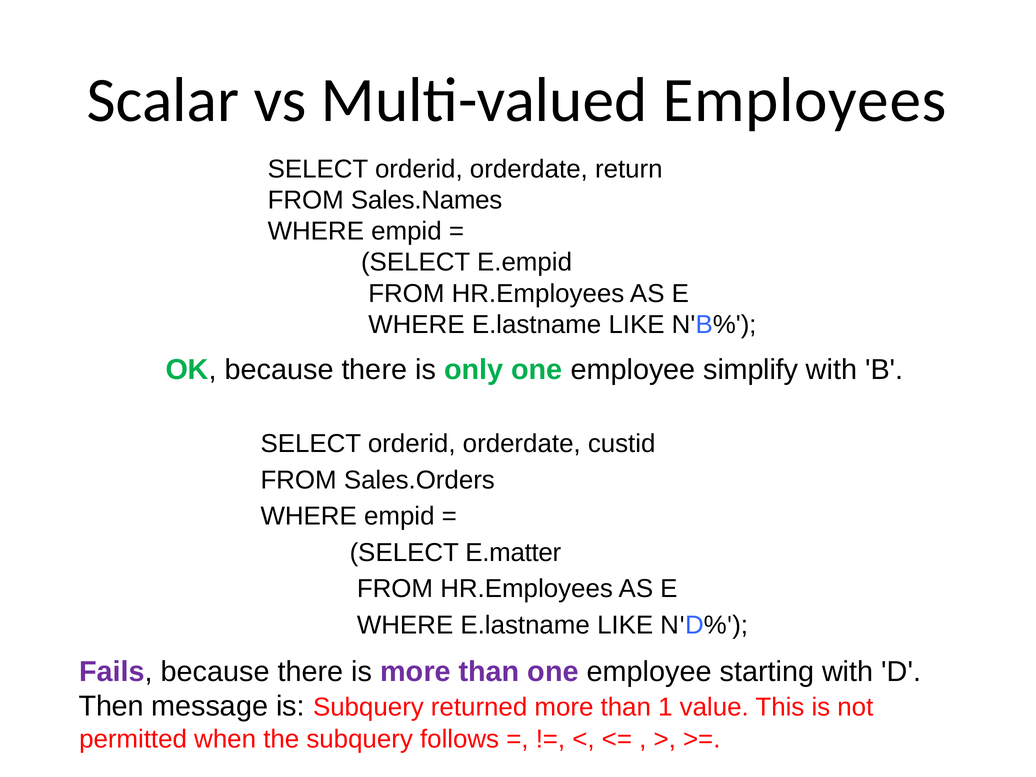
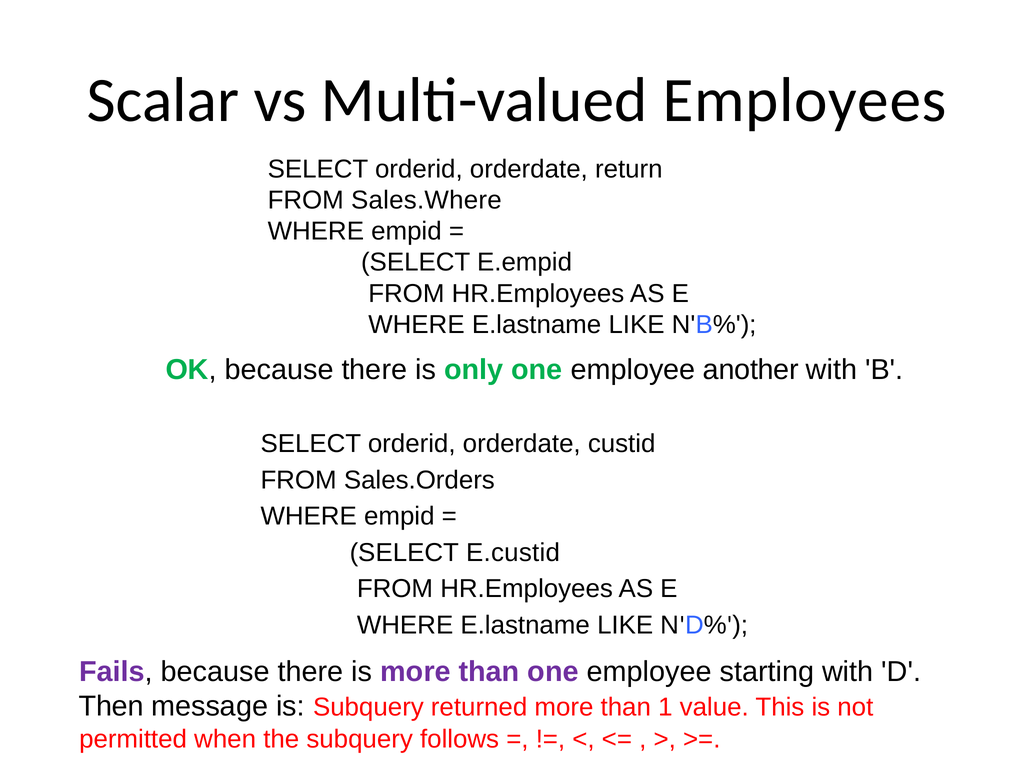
Sales.Names: Sales.Names -> Sales.Where (426, 200)
simplify: simplify -> another (751, 370)
E.matter: E.matter -> E.custid (513, 553)
